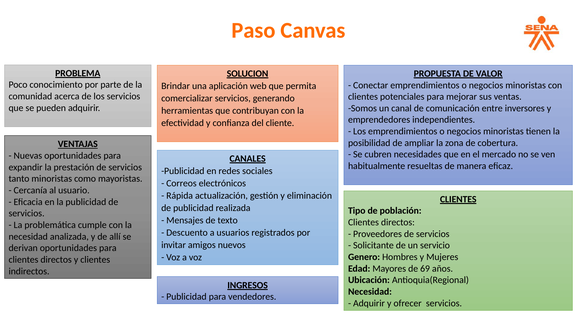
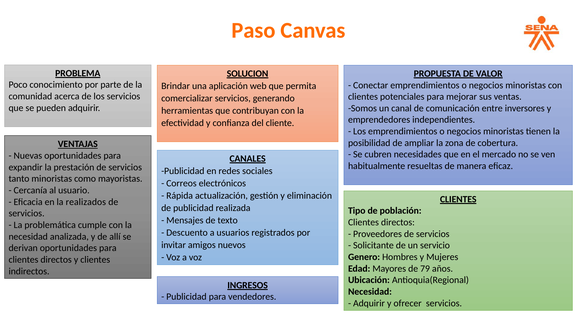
la publicidad: publicidad -> realizados (86, 202)
69: 69 -> 79 (425, 268)
